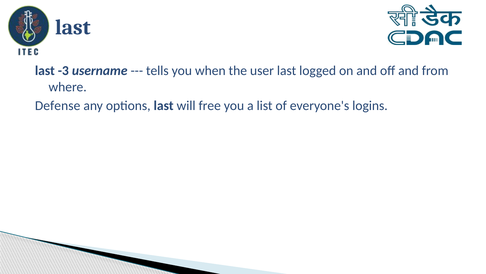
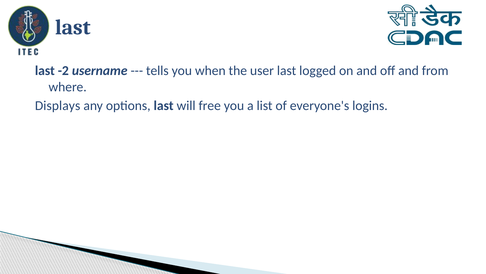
-3: -3 -> -2 (63, 70)
Defense: Defense -> Displays (58, 106)
